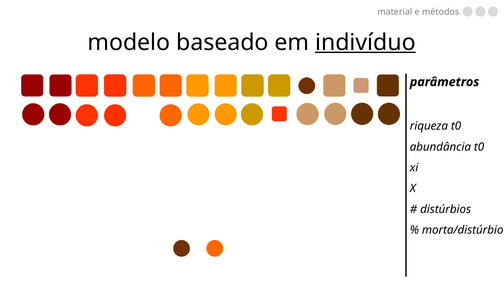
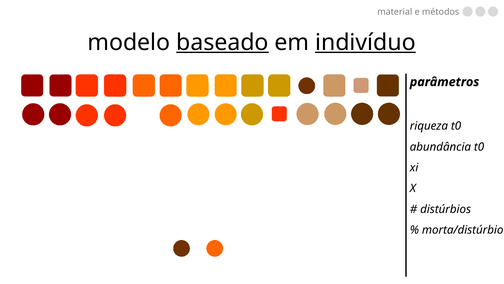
baseado underline: none -> present (222, 42)
